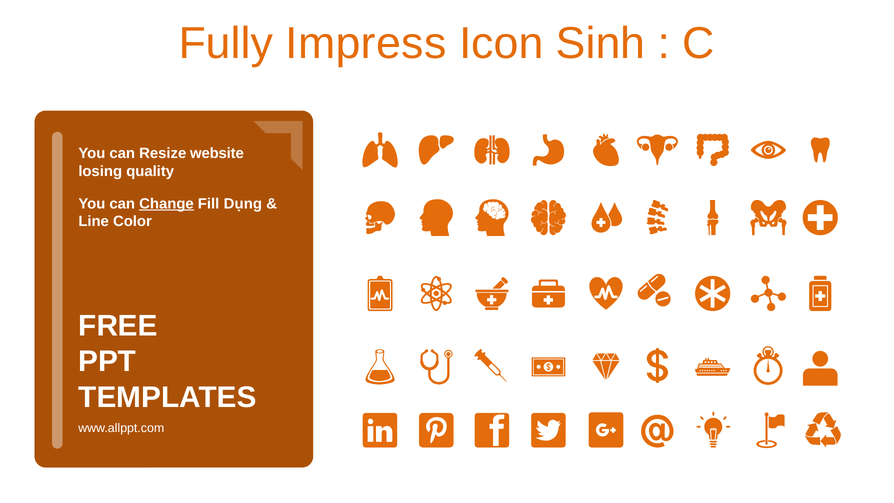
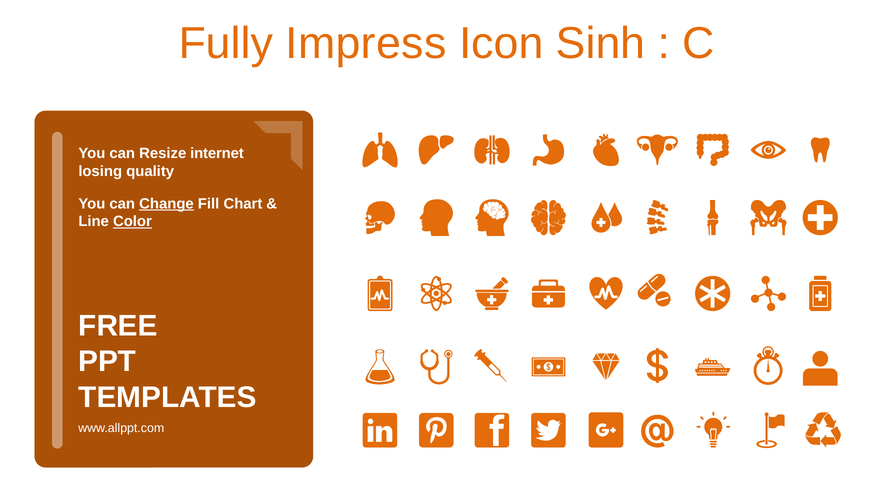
website: website -> internet (217, 153)
Dụng: Dụng -> Chart (243, 204)
Color underline: none -> present (132, 221)
